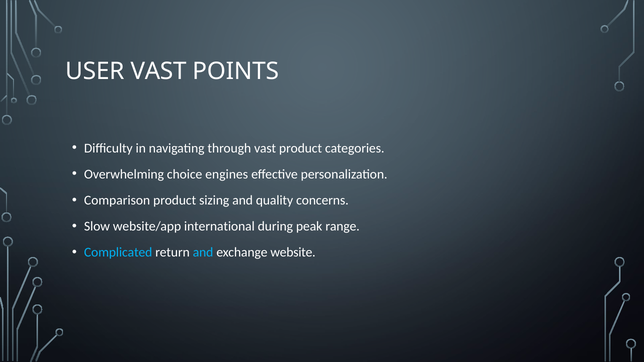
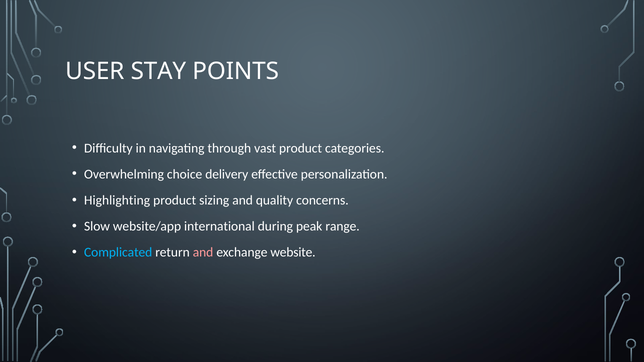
USER VAST: VAST -> STAY (158, 72)
engines: engines -> delivery (227, 174)
Comparison: Comparison -> Highlighting (117, 201)
and colour: light blue -> pink (203, 253)
